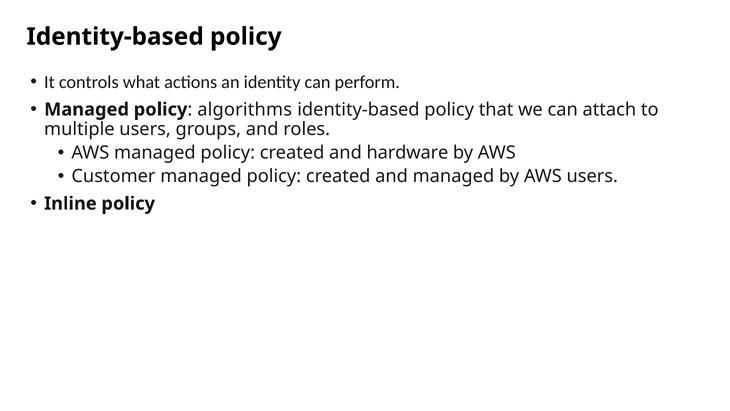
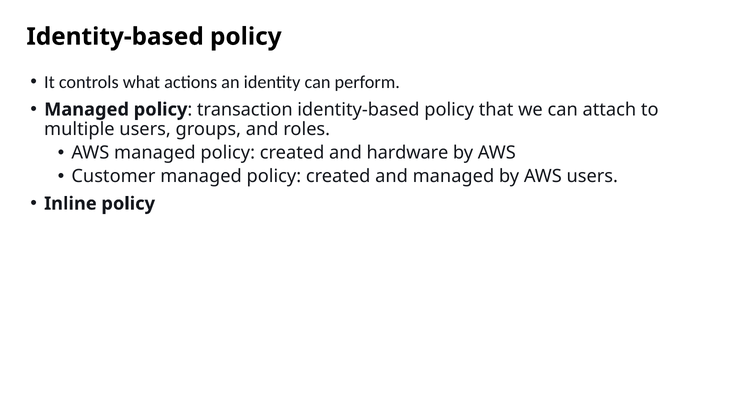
algorithms: algorithms -> transaction (245, 109)
